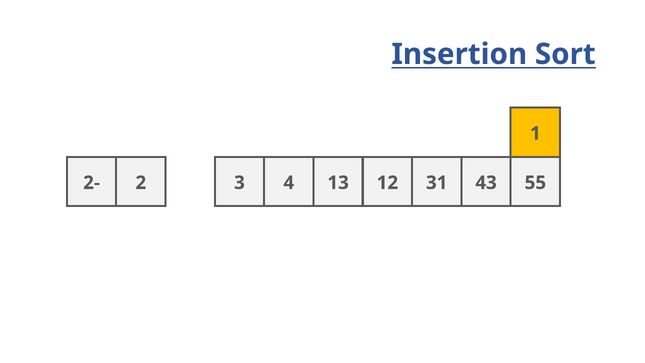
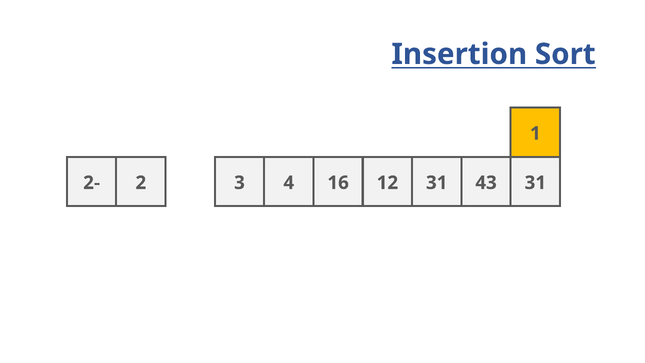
13: 13 -> 16 (338, 183)
2 55: 55 -> 31 (535, 183)
